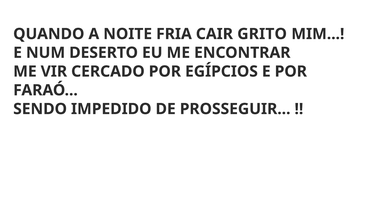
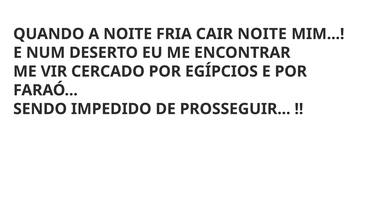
CAIR GRITO: GRITO -> NOITE (262, 34)
